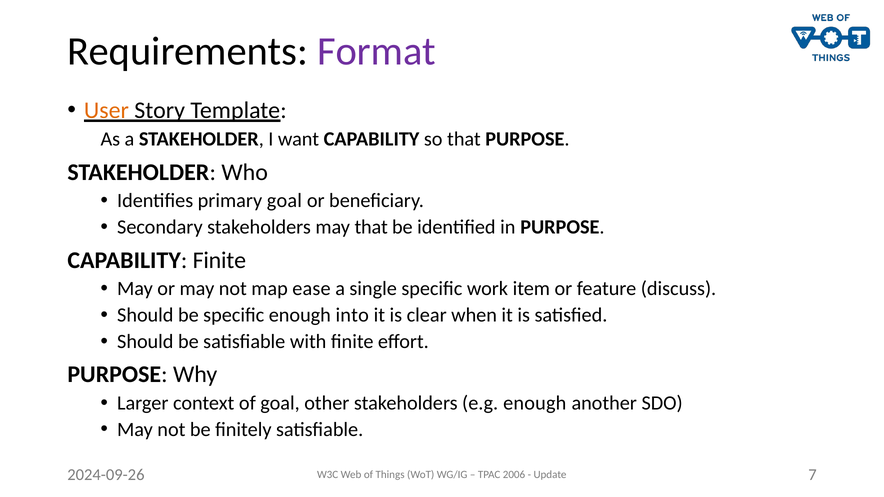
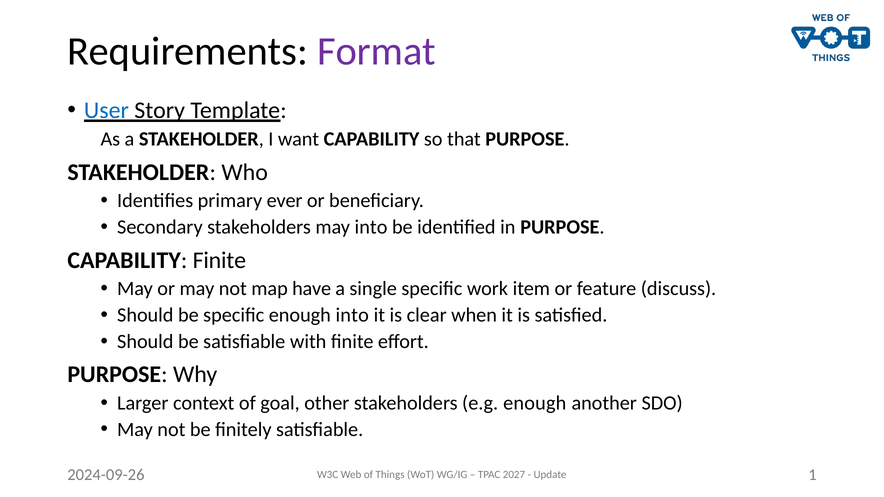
User colour: orange -> blue (106, 111)
primary goal: goal -> ever (285, 201)
may that: that -> into (371, 227)
ease: ease -> have (312, 289)
2006: 2006 -> 2027 (514, 475)
7: 7 -> 1 (812, 475)
